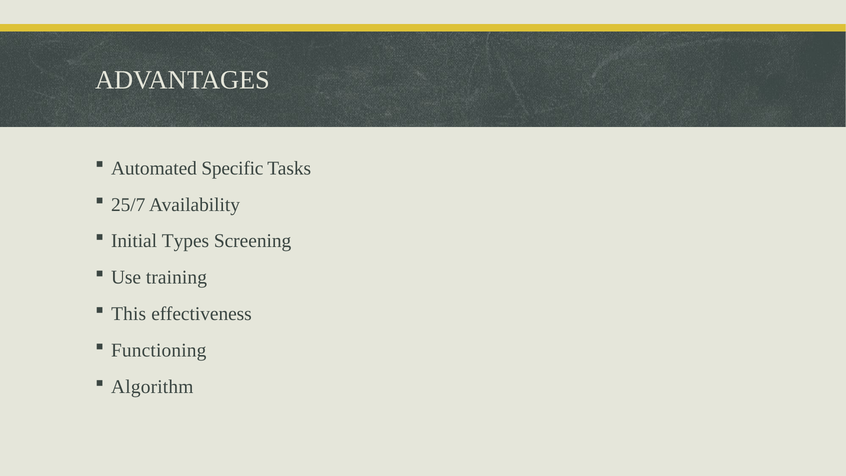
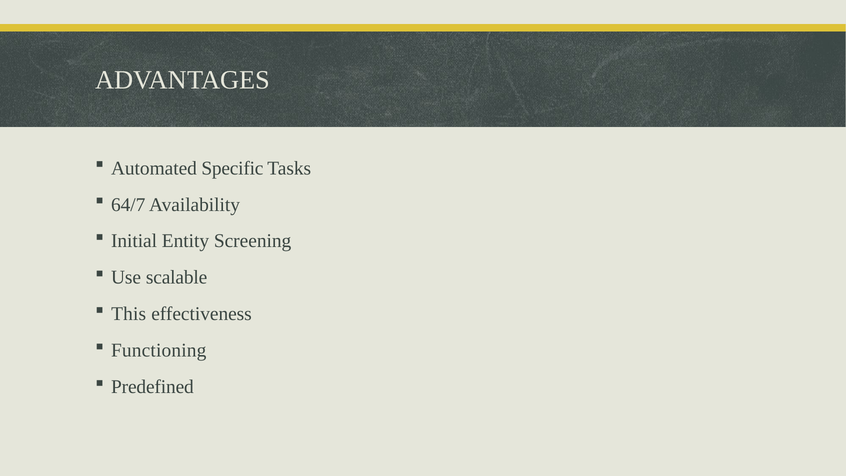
25/7: 25/7 -> 64/7 (128, 205)
Types: Types -> Entity (186, 241)
training: training -> scalable (177, 277)
Algorithm: Algorithm -> Predefined (152, 387)
